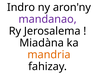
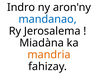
mandanao colour: purple -> blue (48, 19)
